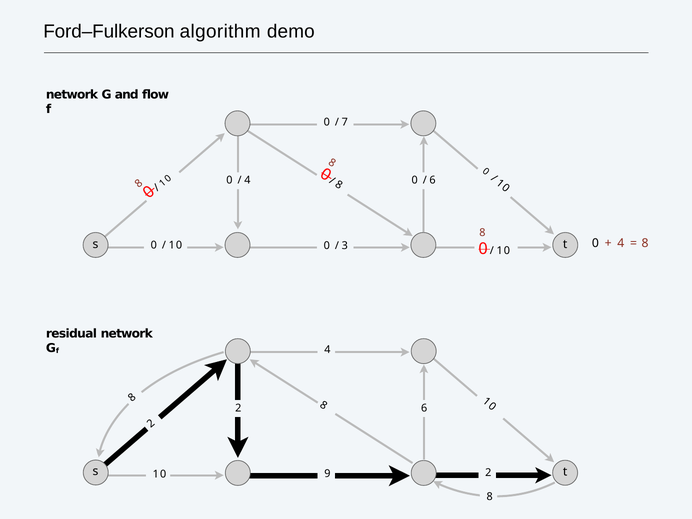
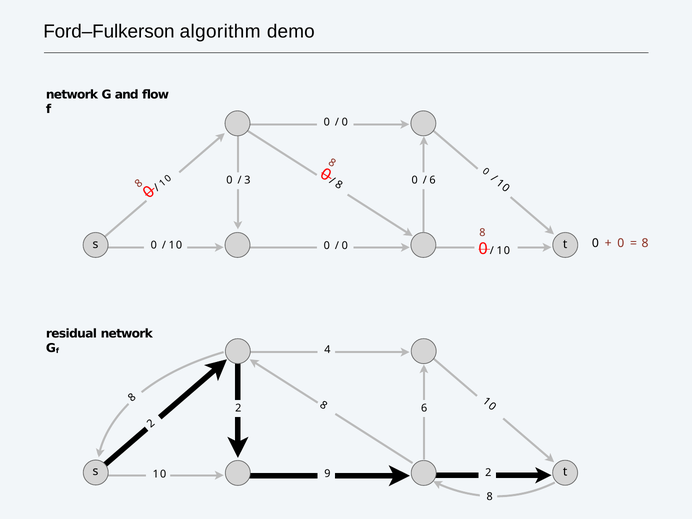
7: 7 -> 0 (345, 122)
4: 4 -> 3 (247, 180)
4: 4 -> 0 (621, 243)
3: 3 -> 0 (345, 246)
